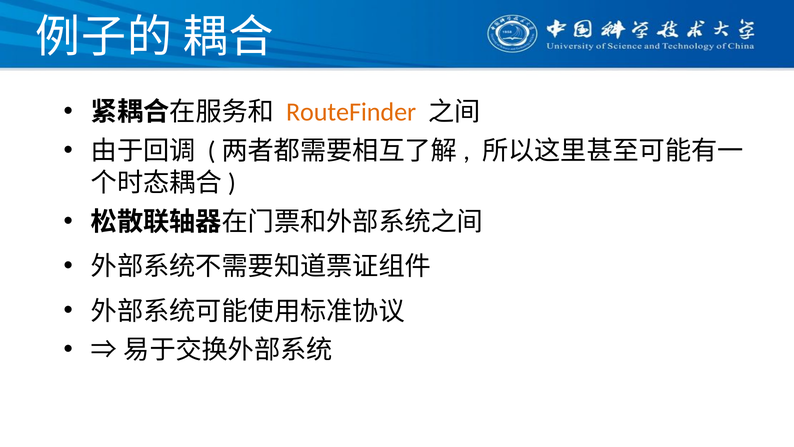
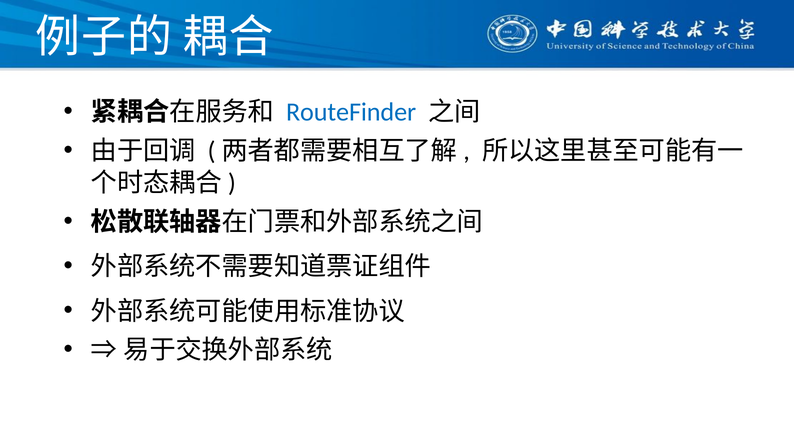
RouteFinder colour: orange -> blue (351, 112)
